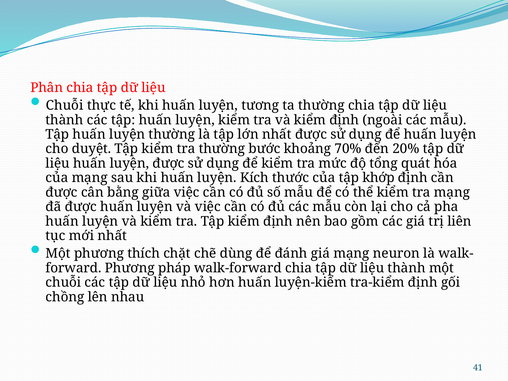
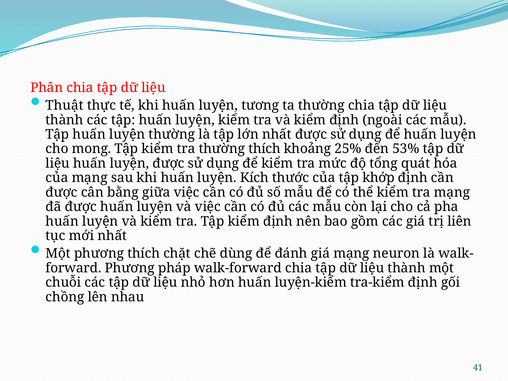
Chuỗi: Chuỗi -> Thuật (65, 105)
duyệt: duyệt -> mong (92, 149)
thường bước: bước -> thích (264, 149)
70%: 70% -> 25% (348, 149)
20%: 20% -> 53% (406, 149)
